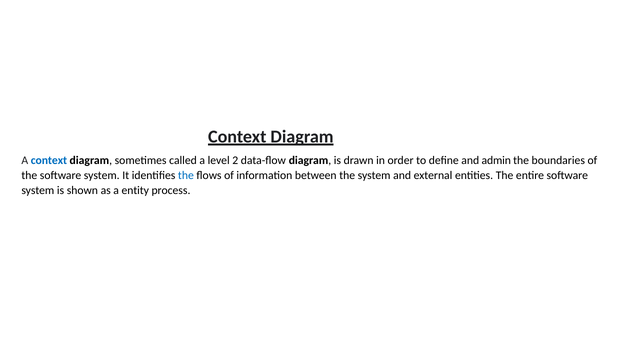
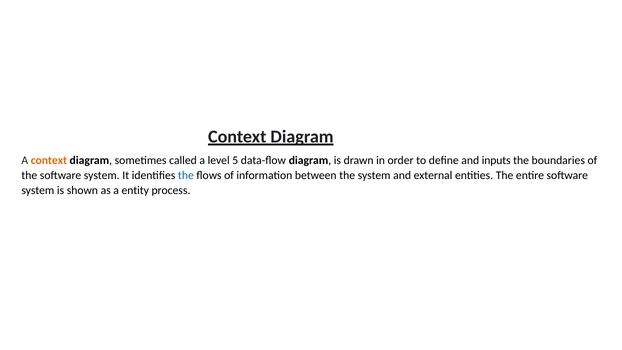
context colour: blue -> orange (49, 160)
2: 2 -> 5 (235, 160)
admin: admin -> inputs (496, 160)
